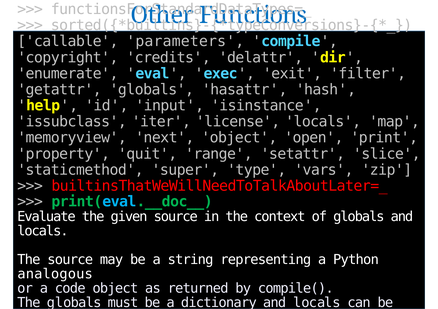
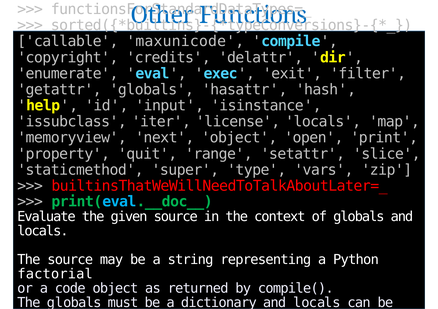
parameters: parameters -> maxunicode (185, 41)
analogous: analogous -> factorial (55, 274)
